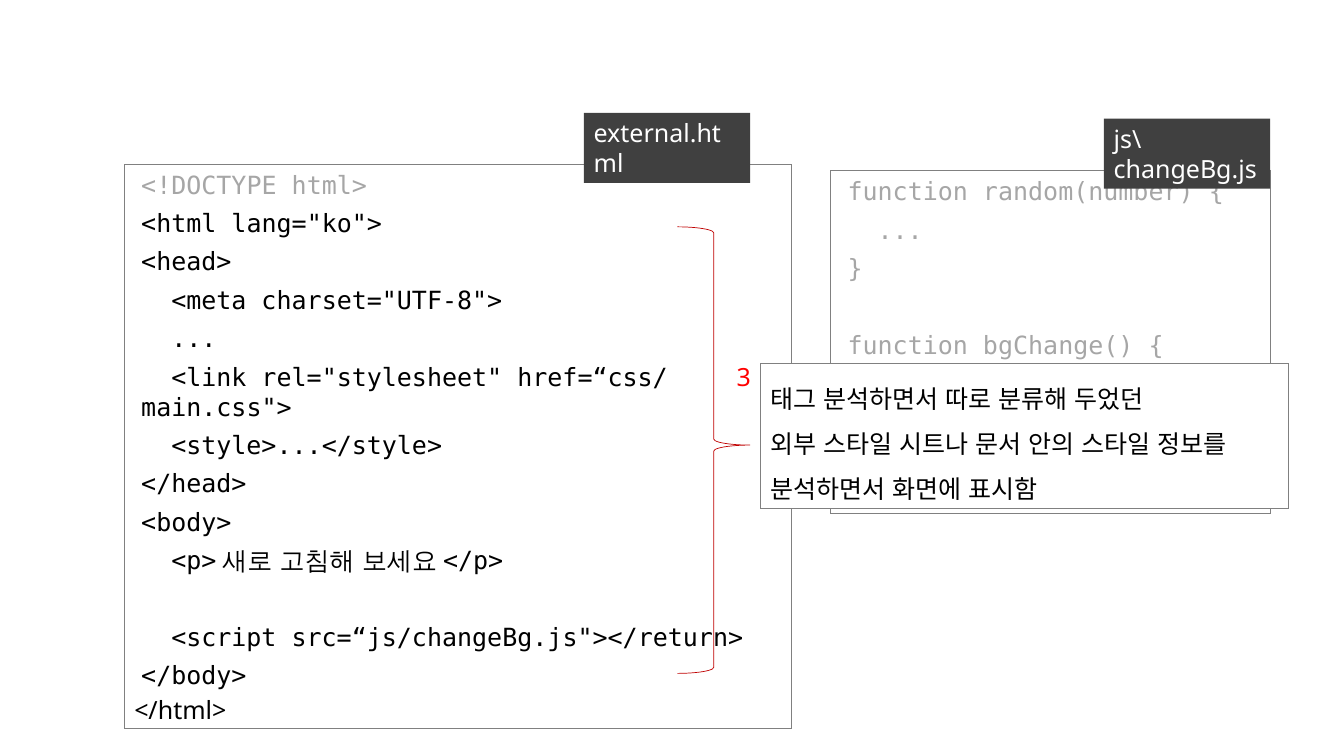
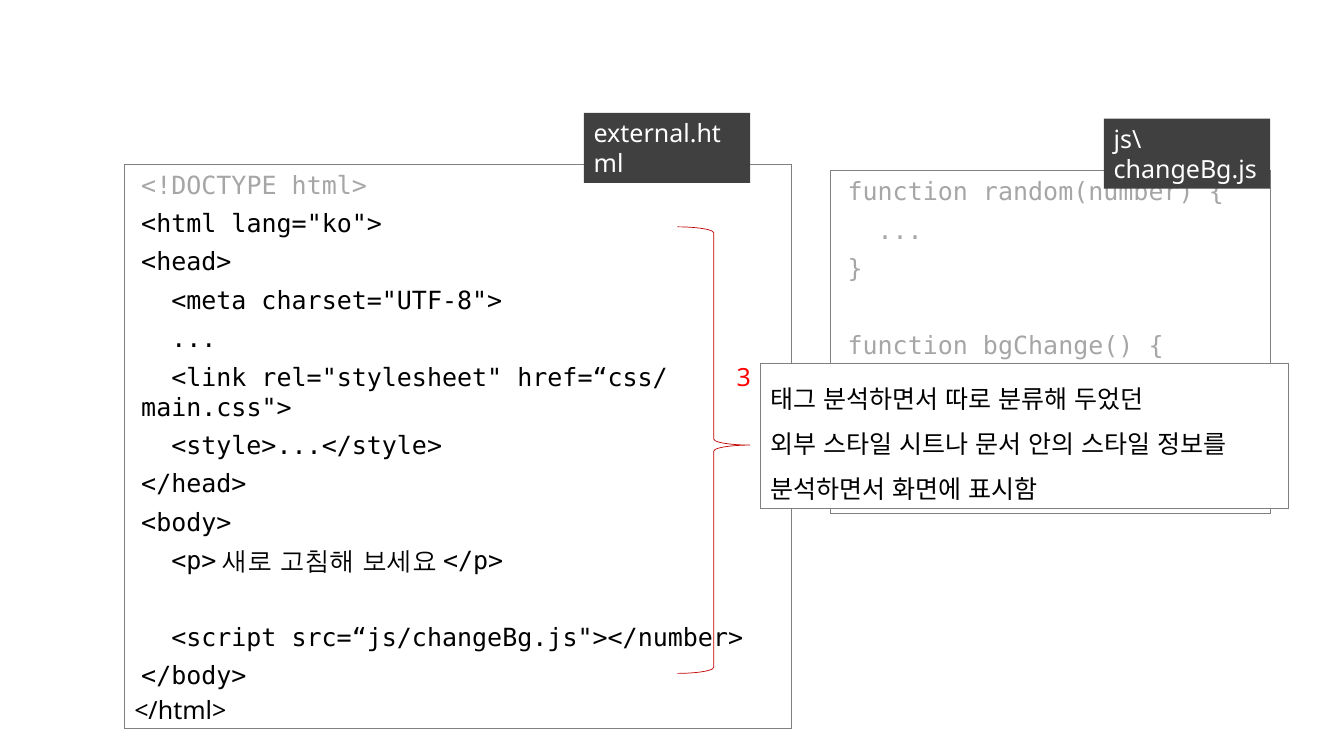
src=“js/changeBg.js"></return>: src=“js/changeBg.js"></return> -> src=“js/changeBg.js"></number> (517, 638)
